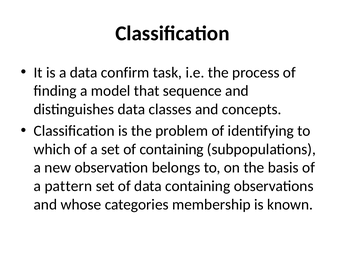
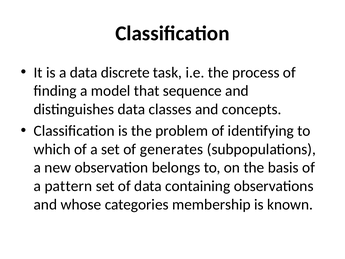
confirm: confirm -> discrete (125, 72)
of containing: containing -> generates (171, 149)
